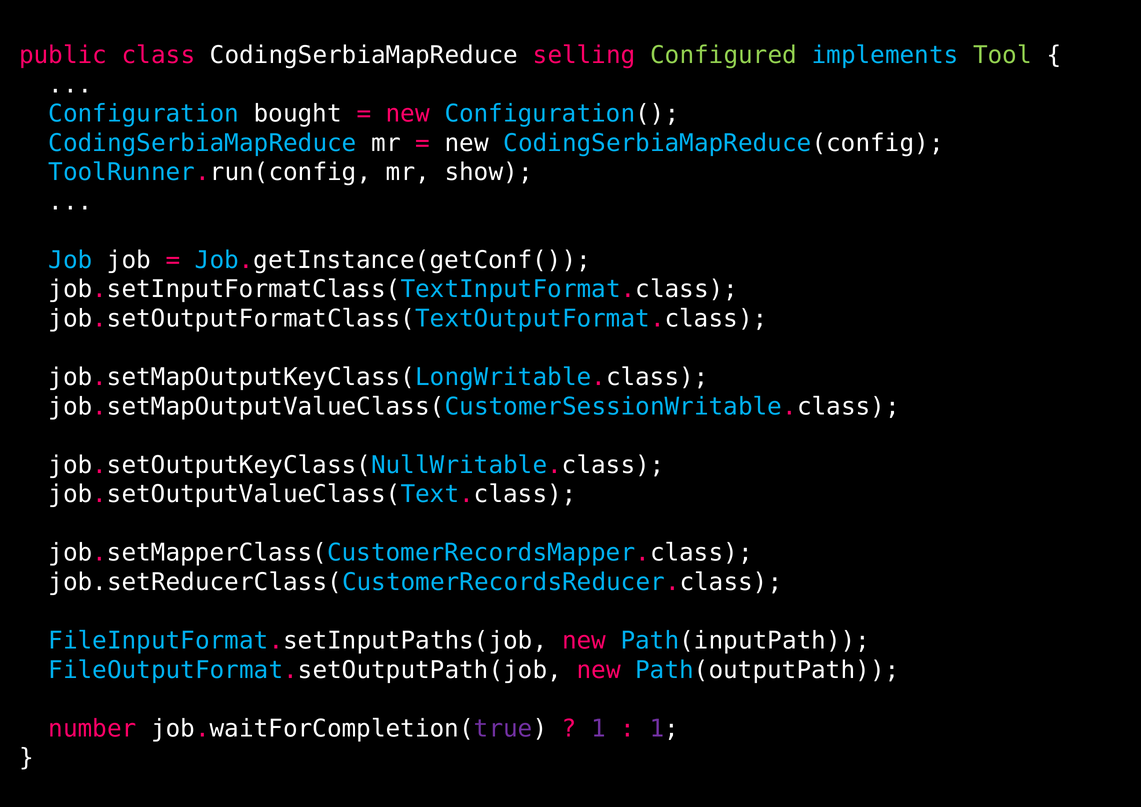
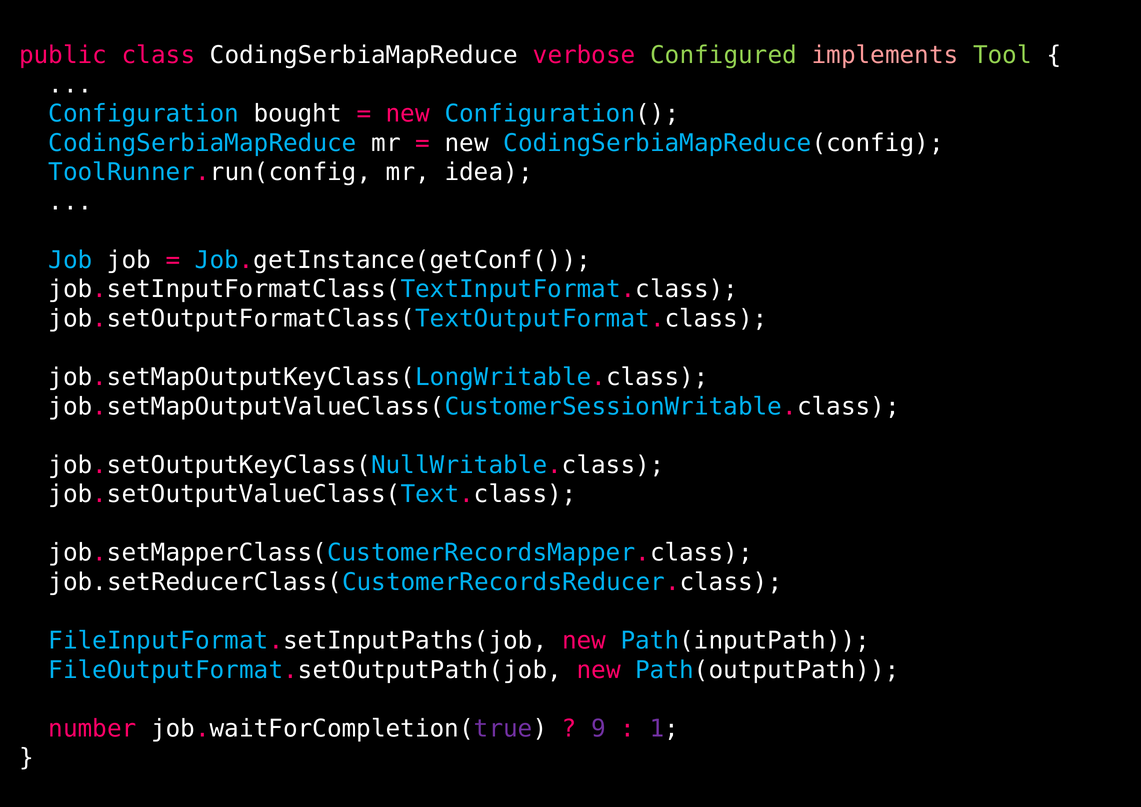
selling: selling -> verbose (584, 55)
implements colour: light blue -> pink (885, 55)
show: show -> idea (489, 172)
1: 1 -> 9 (599, 728)
